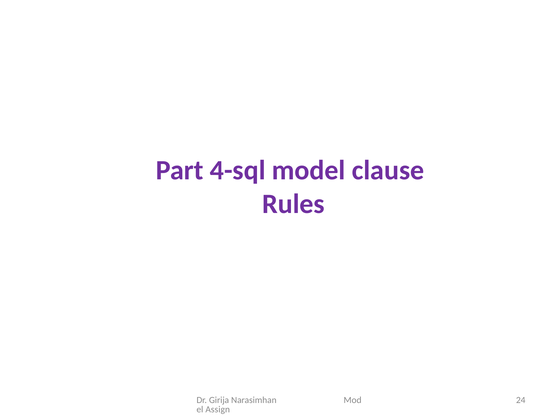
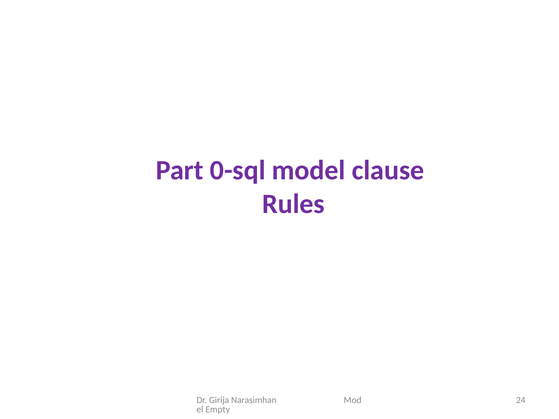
4-sql: 4-sql -> 0-sql (238, 171)
Assign: Assign -> Empty (218, 410)
